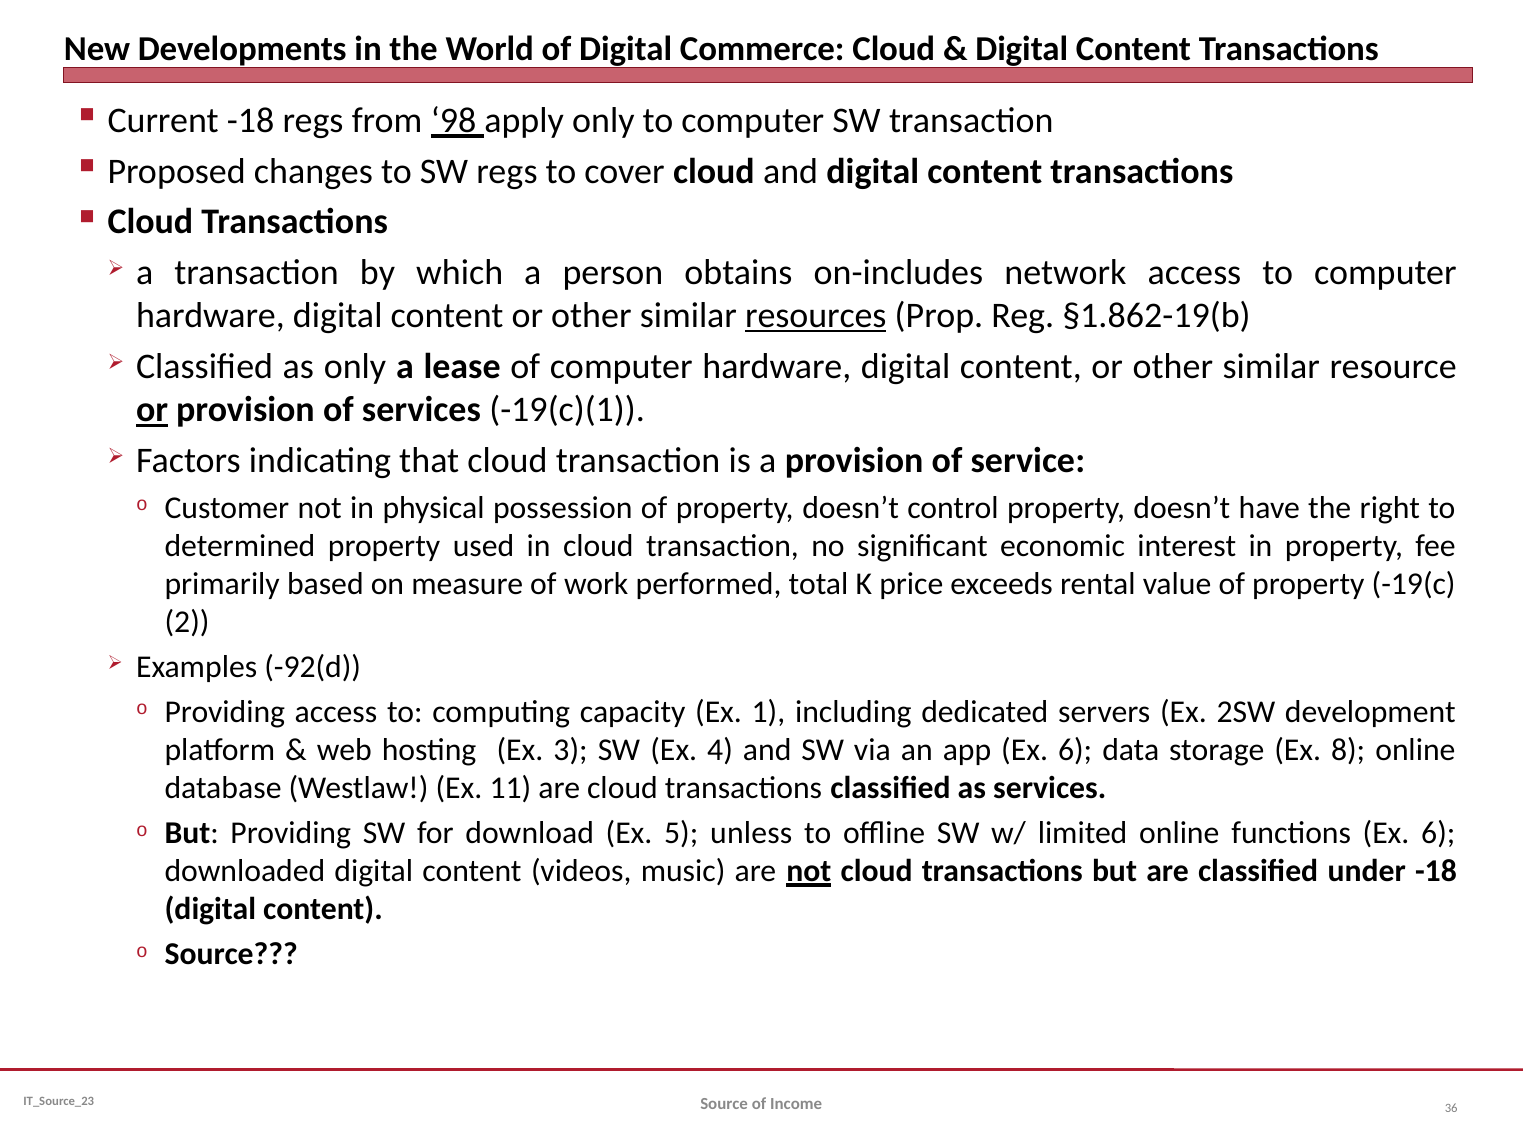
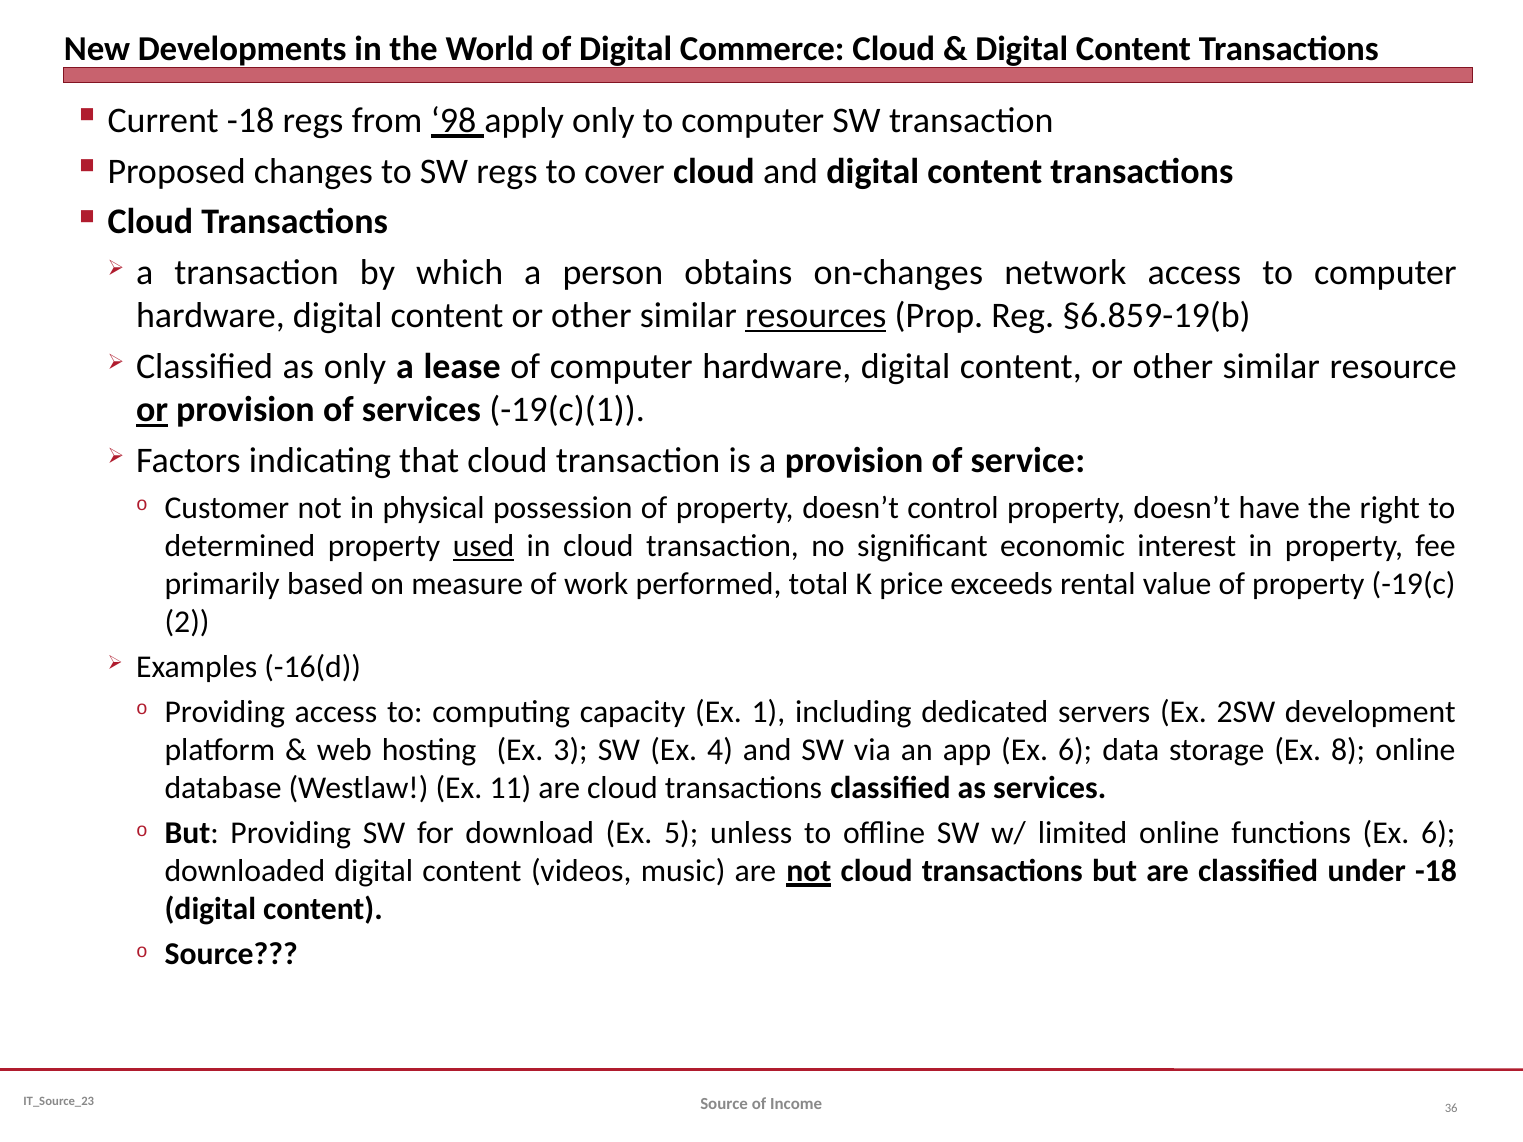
on-includes: on-includes -> on-changes (898, 273)
§1.862-19(b: §1.862-19(b -> §6.859-19(b (1156, 316)
used underline: none -> present (483, 546)
-92(d: -92(d -> -16(d (313, 667)
